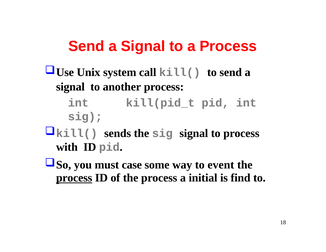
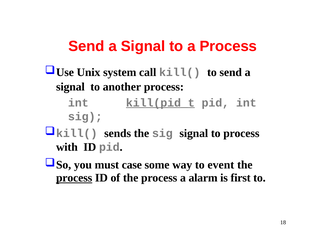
kill(pid_t underline: none -> present (160, 103)
initial: initial -> alarm (203, 178)
find: find -> first (241, 178)
